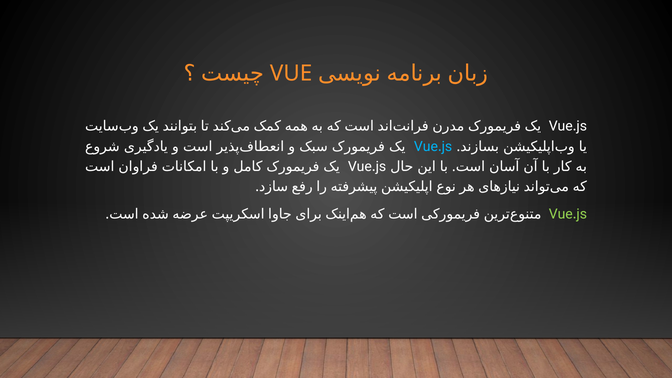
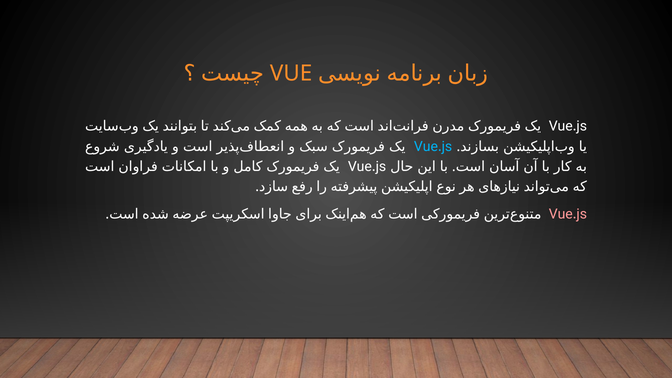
Vue.js colour: light green -> pink (568, 214)
